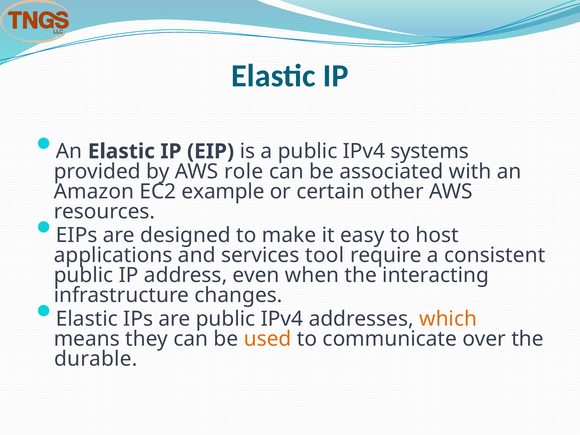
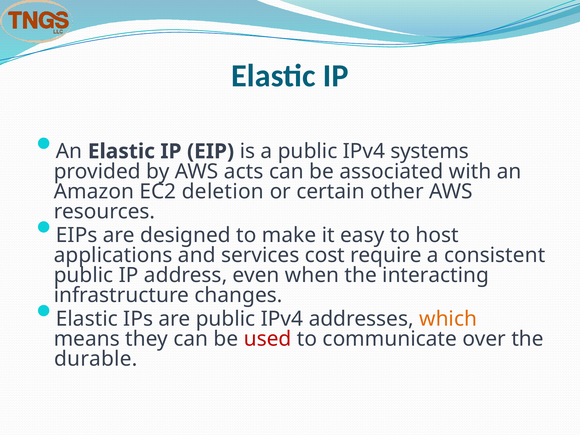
role: role -> acts (244, 171)
example: example -> deletion (223, 192)
tool: tool -> cost (325, 255)
used colour: orange -> red (268, 339)
